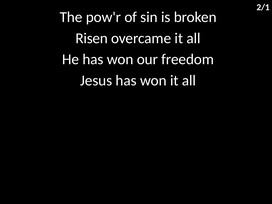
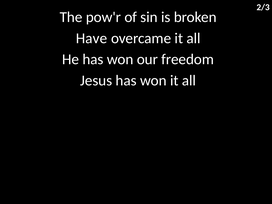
2/1: 2/1 -> 2/3 (263, 7)
Risen: Risen -> Have (92, 38)
